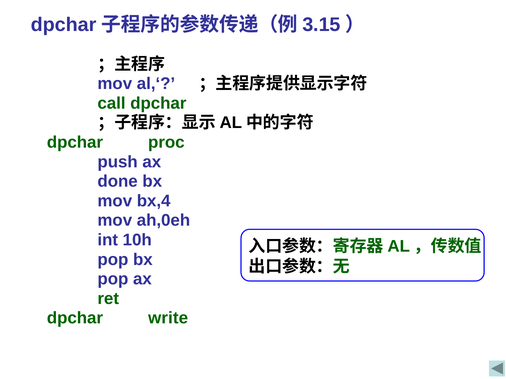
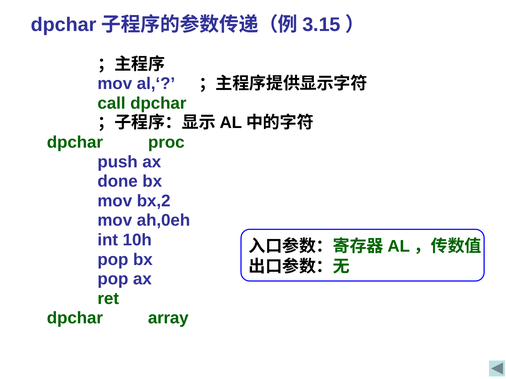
bx,4: bx,4 -> bx,2 (154, 201)
write: write -> array (168, 319)
